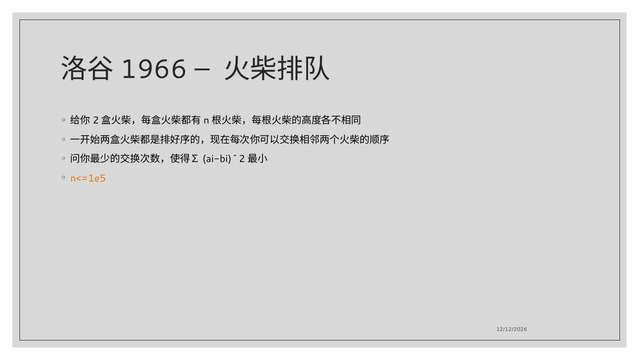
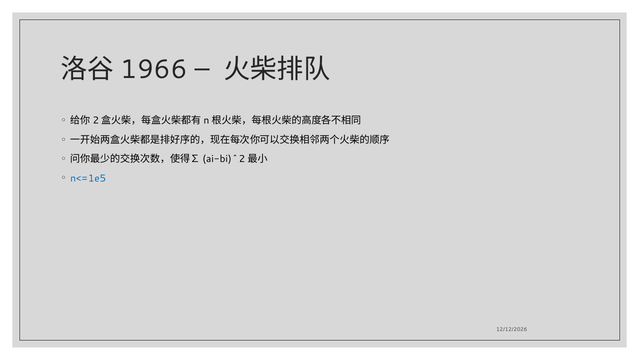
n<=1e5 colour: orange -> blue (88, 178)
